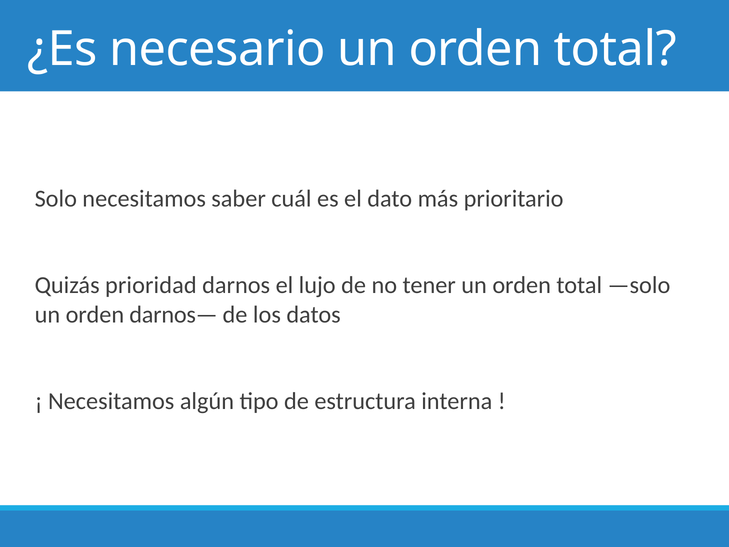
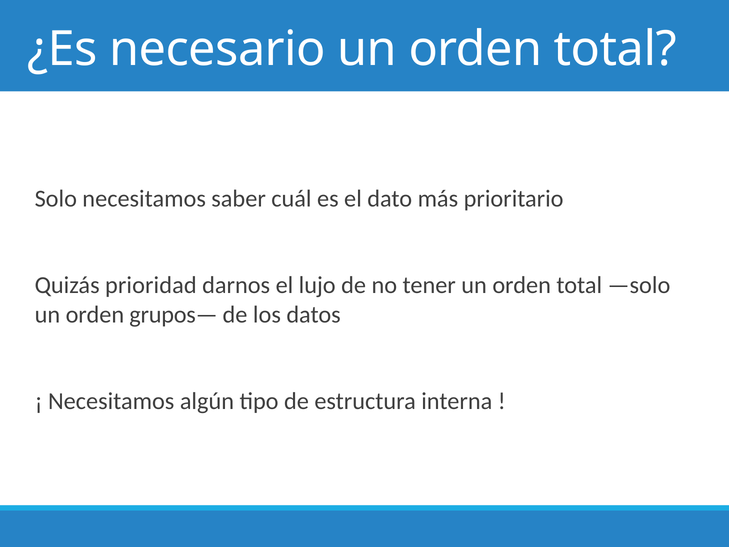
darnos—: darnos— -> grupos— (173, 314)
